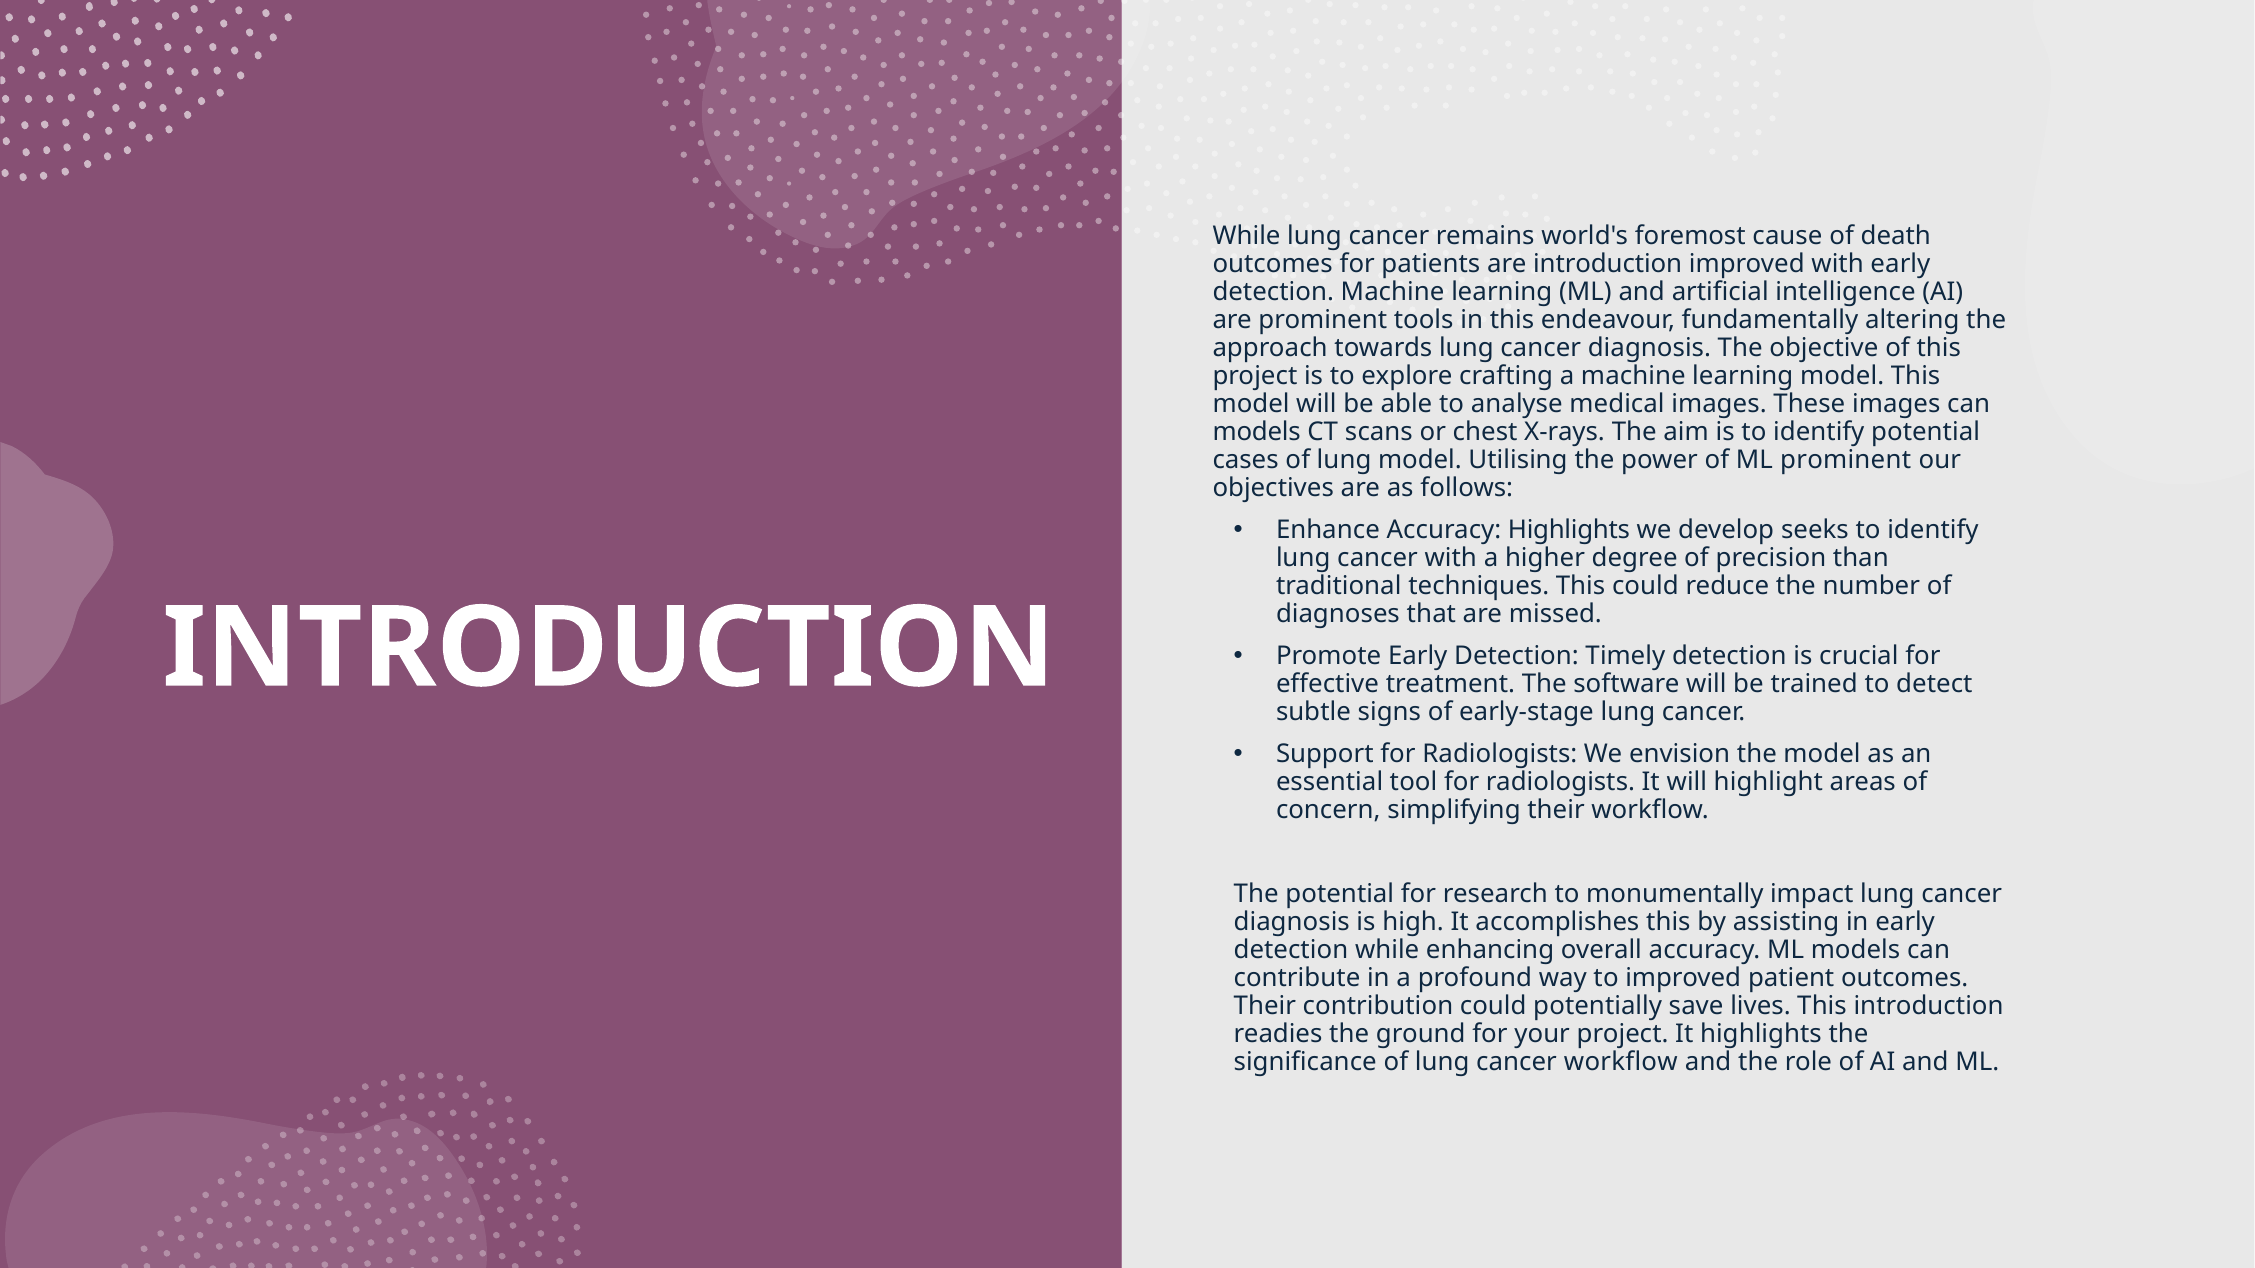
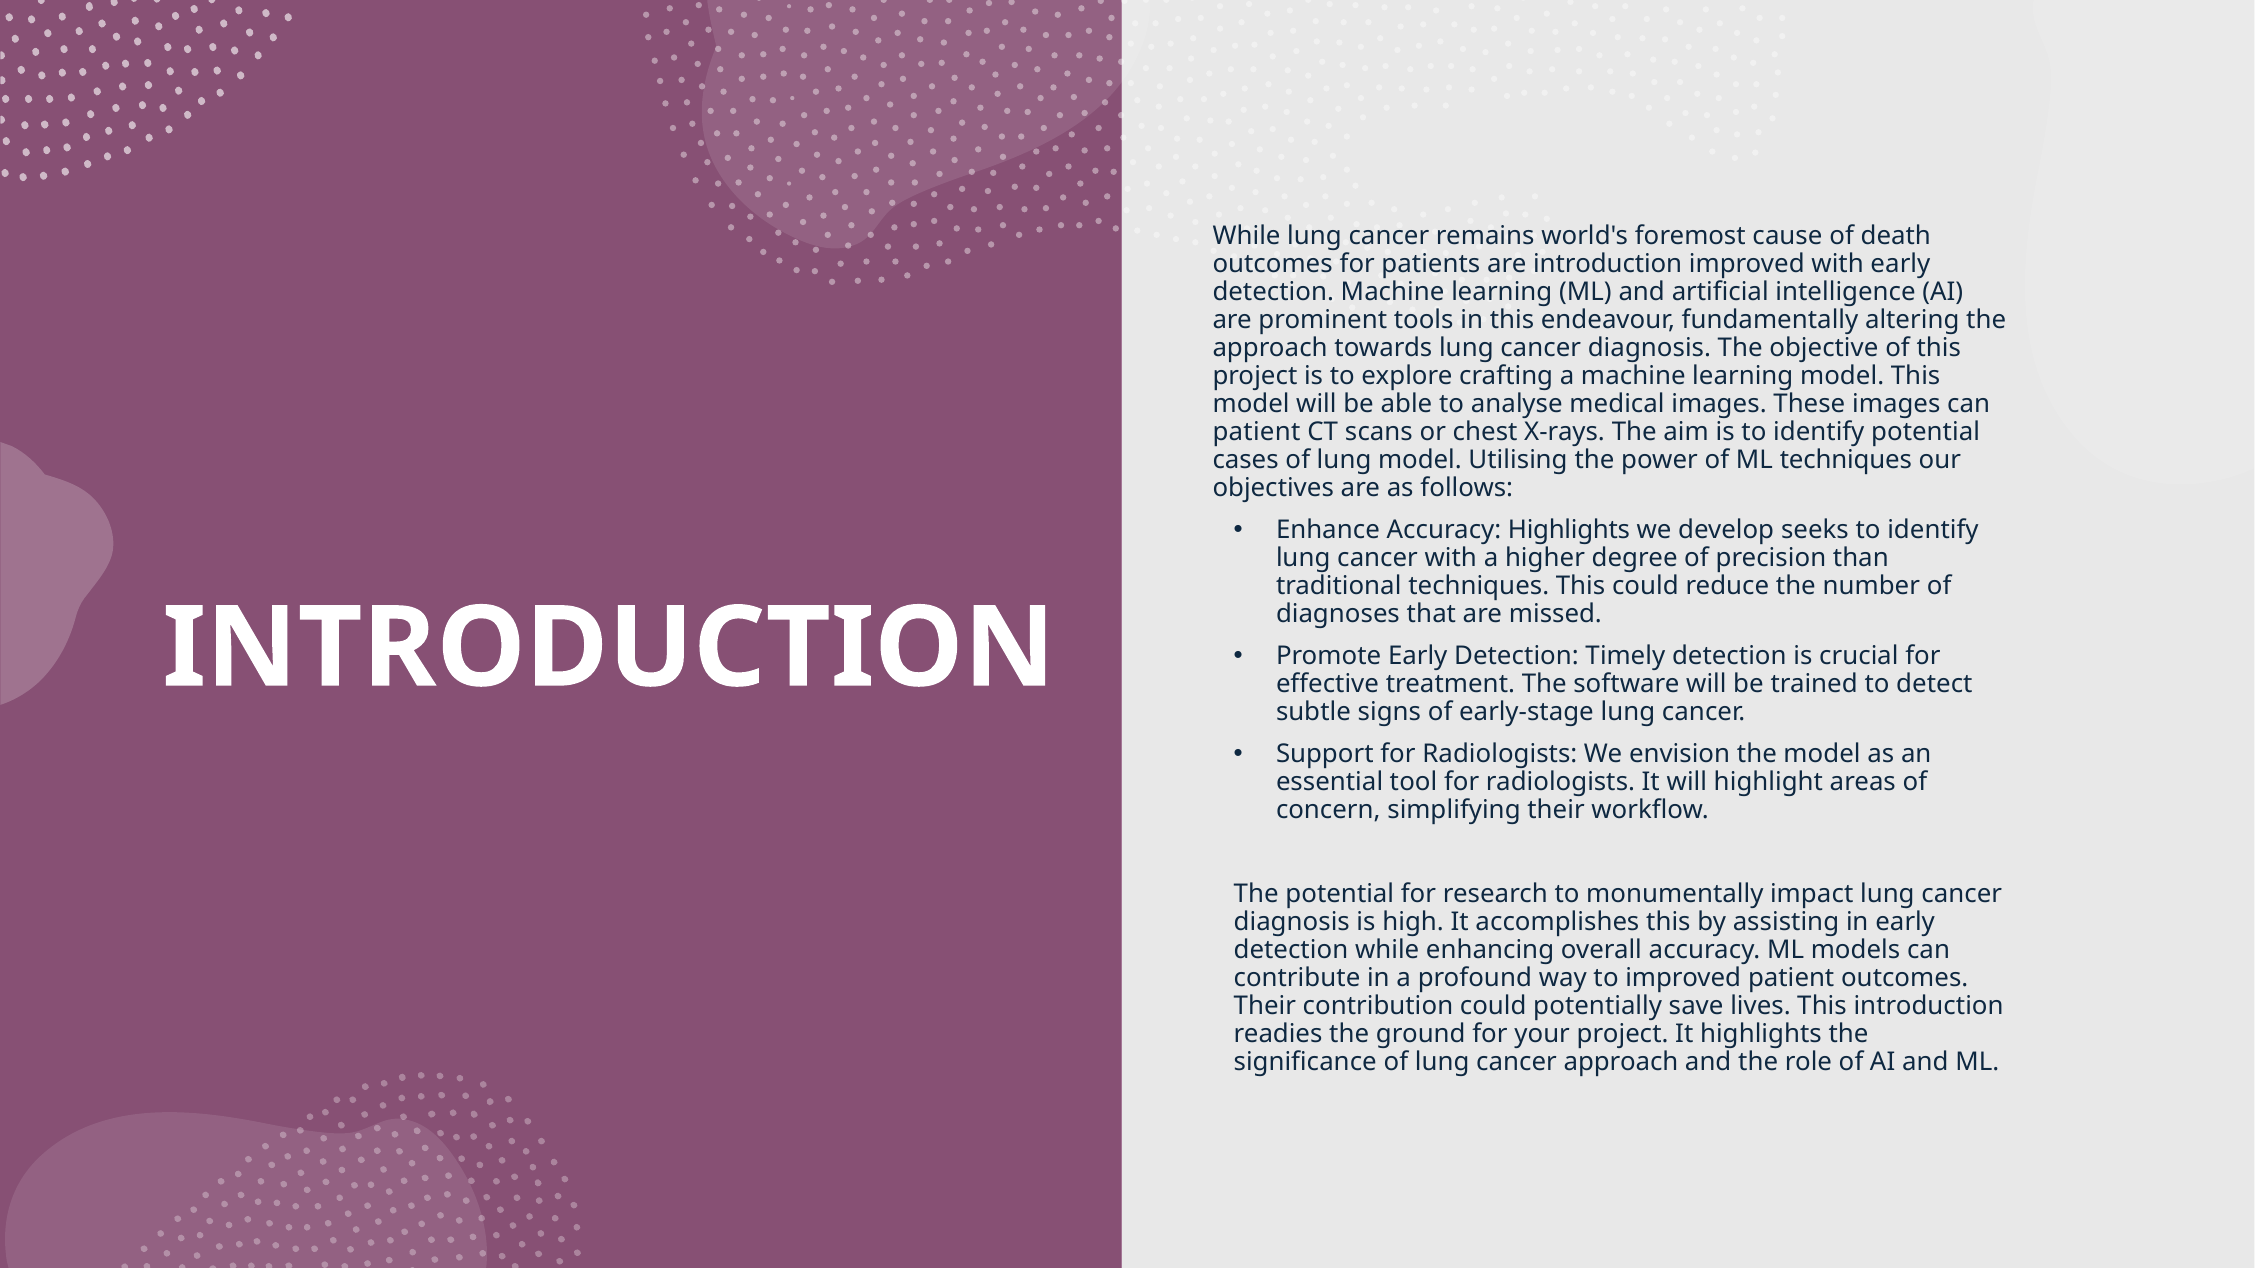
models: models -> patient (1256, 432)
ML prominent: prominent -> techniques (1846, 460)
cancer workflow: workflow -> approach (1621, 1062)
